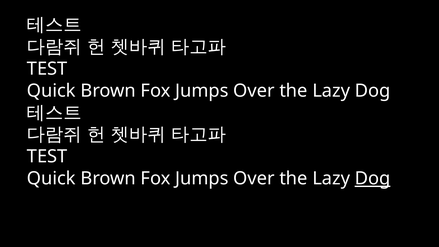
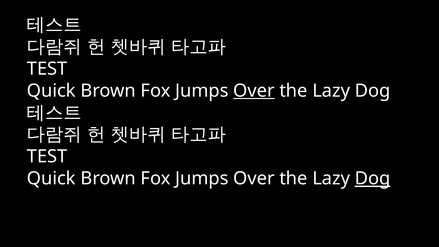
Over underline: none -> present (254, 91)
